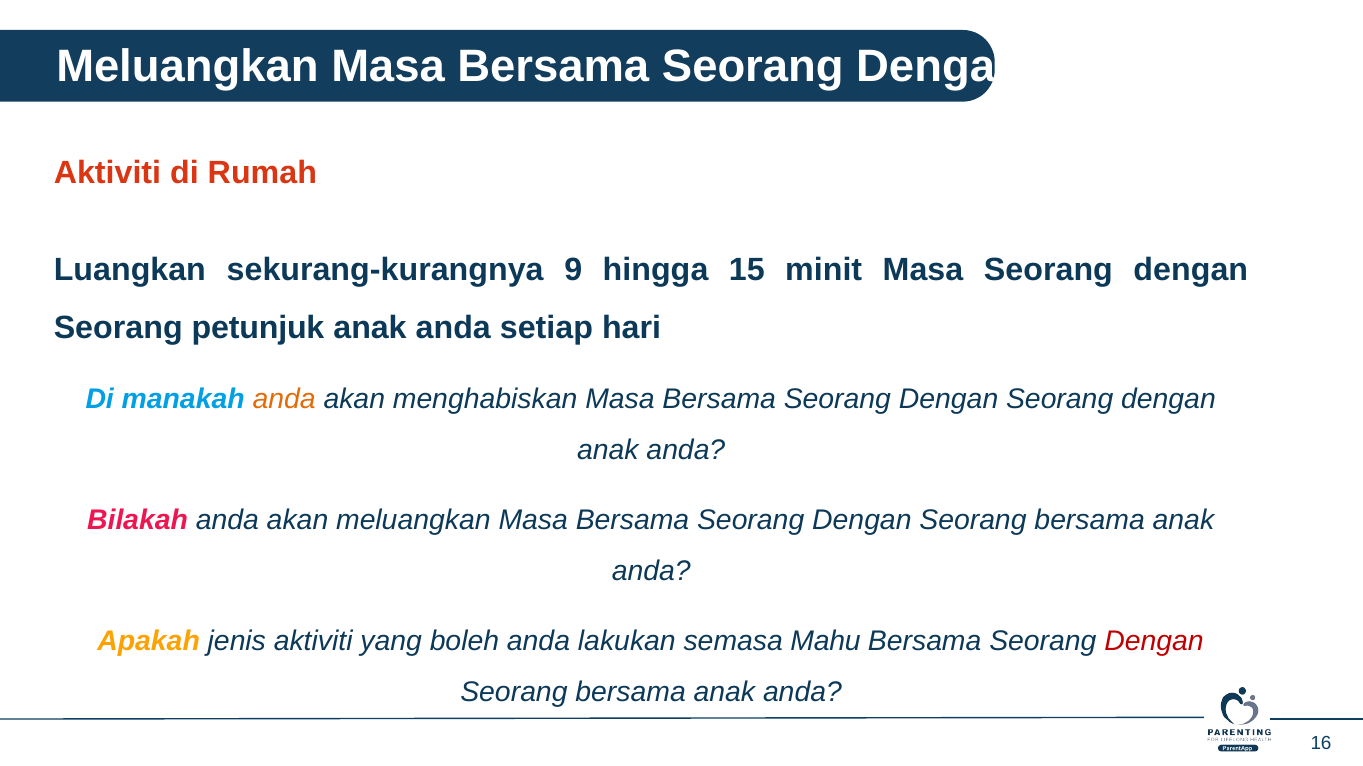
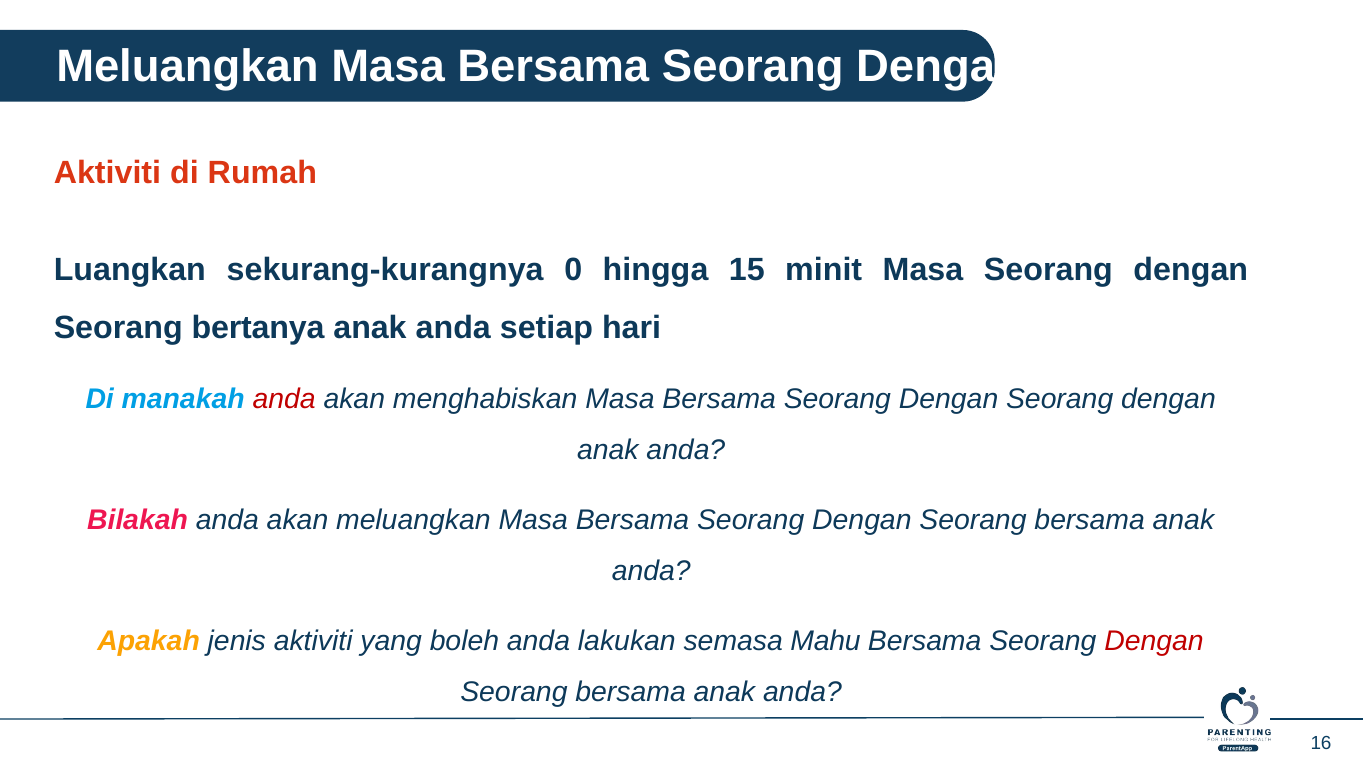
9: 9 -> 0 (573, 270)
petunjuk: petunjuk -> bertanya (258, 328)
anda colour: orange -> red (284, 400)
